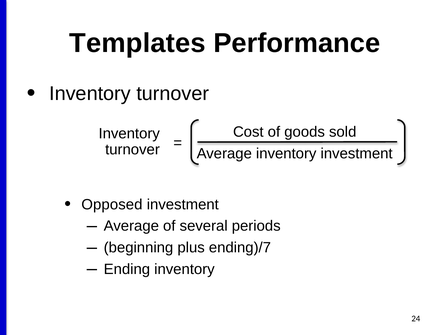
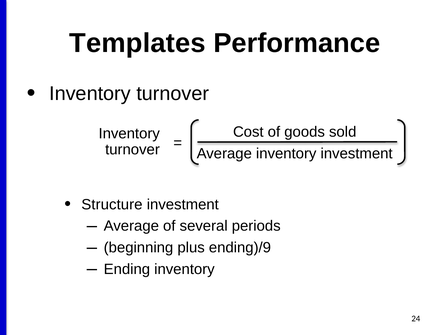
Opposed: Opposed -> Structure (112, 205)
ending)/7: ending)/7 -> ending)/9 (240, 248)
